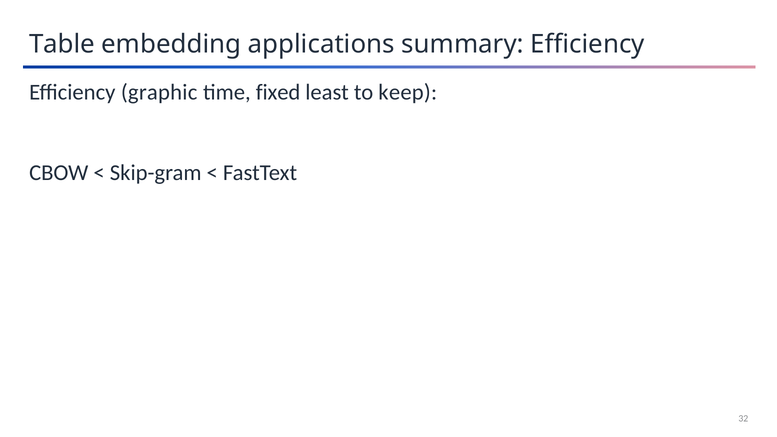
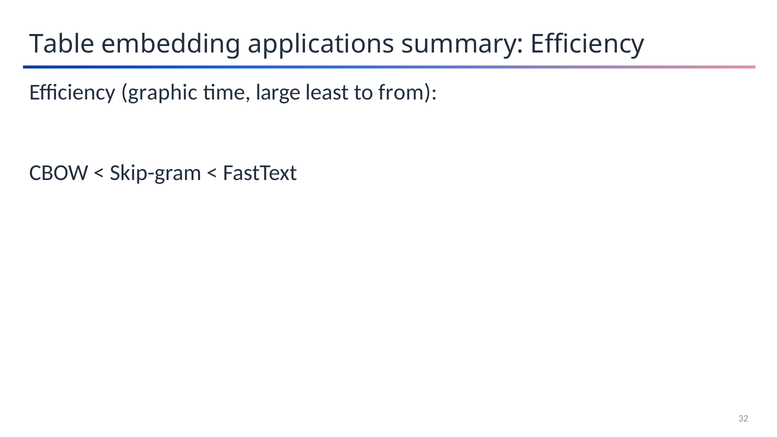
fixed: fixed -> large (278, 92)
keep: keep -> from (408, 92)
